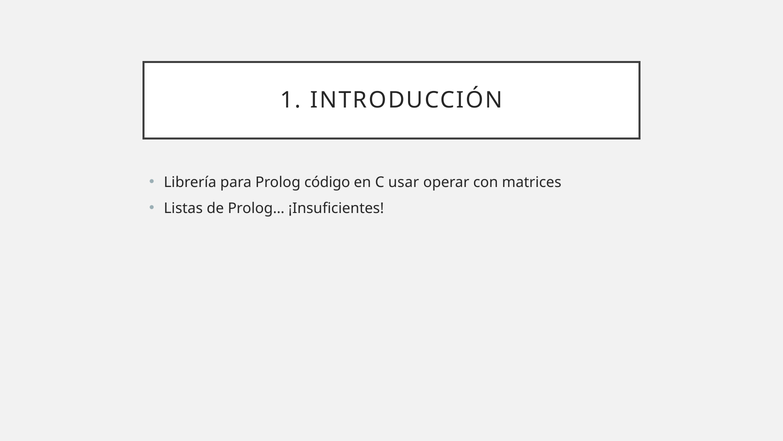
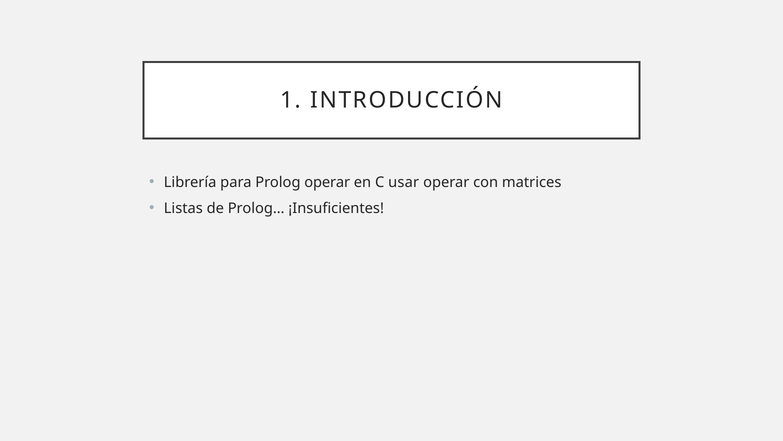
Prolog código: código -> operar (327, 182)
